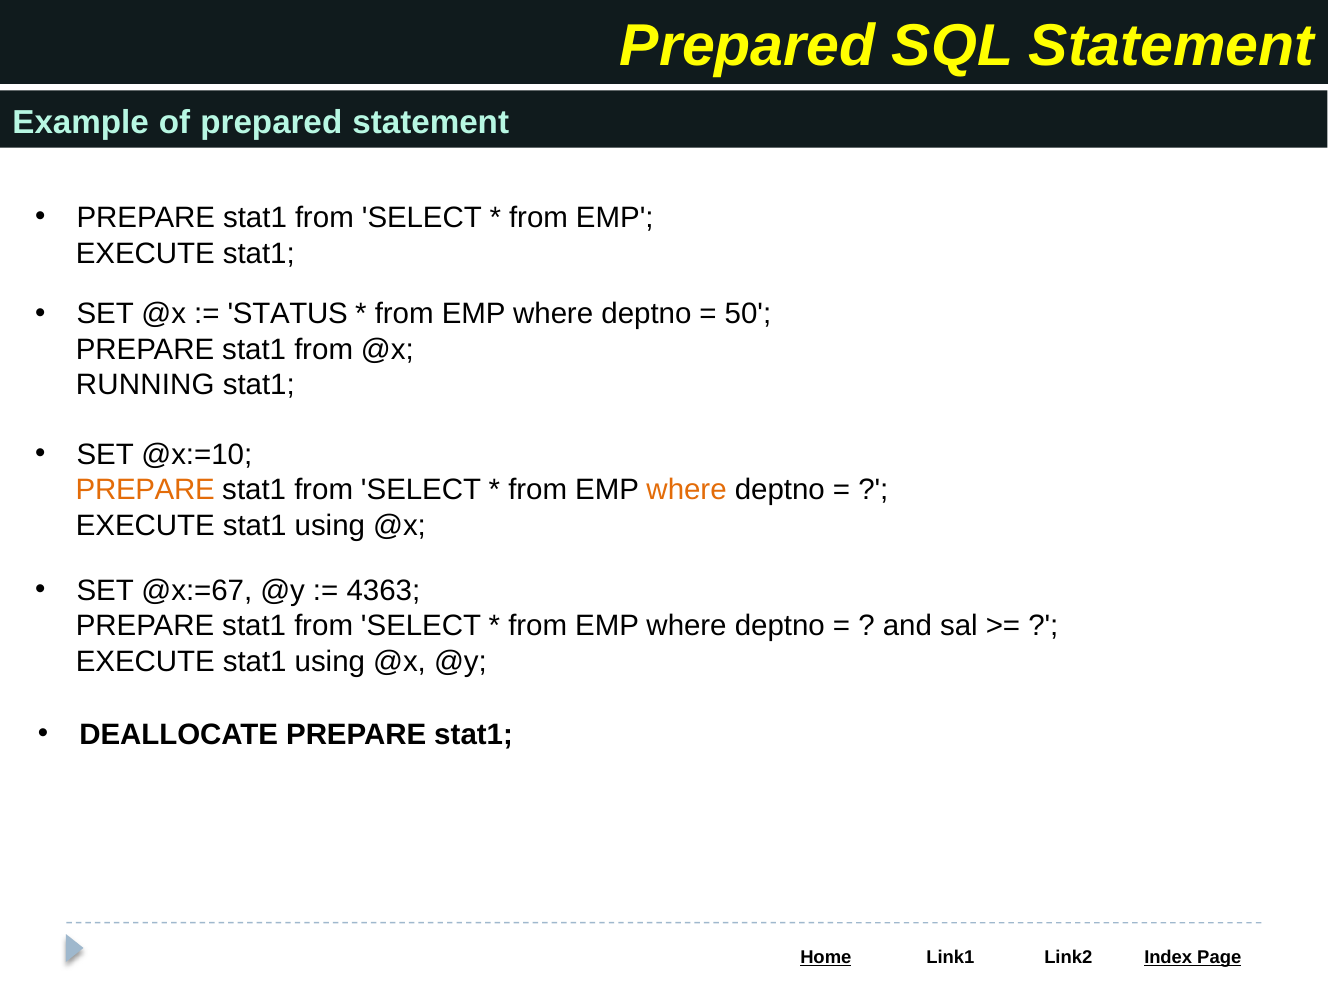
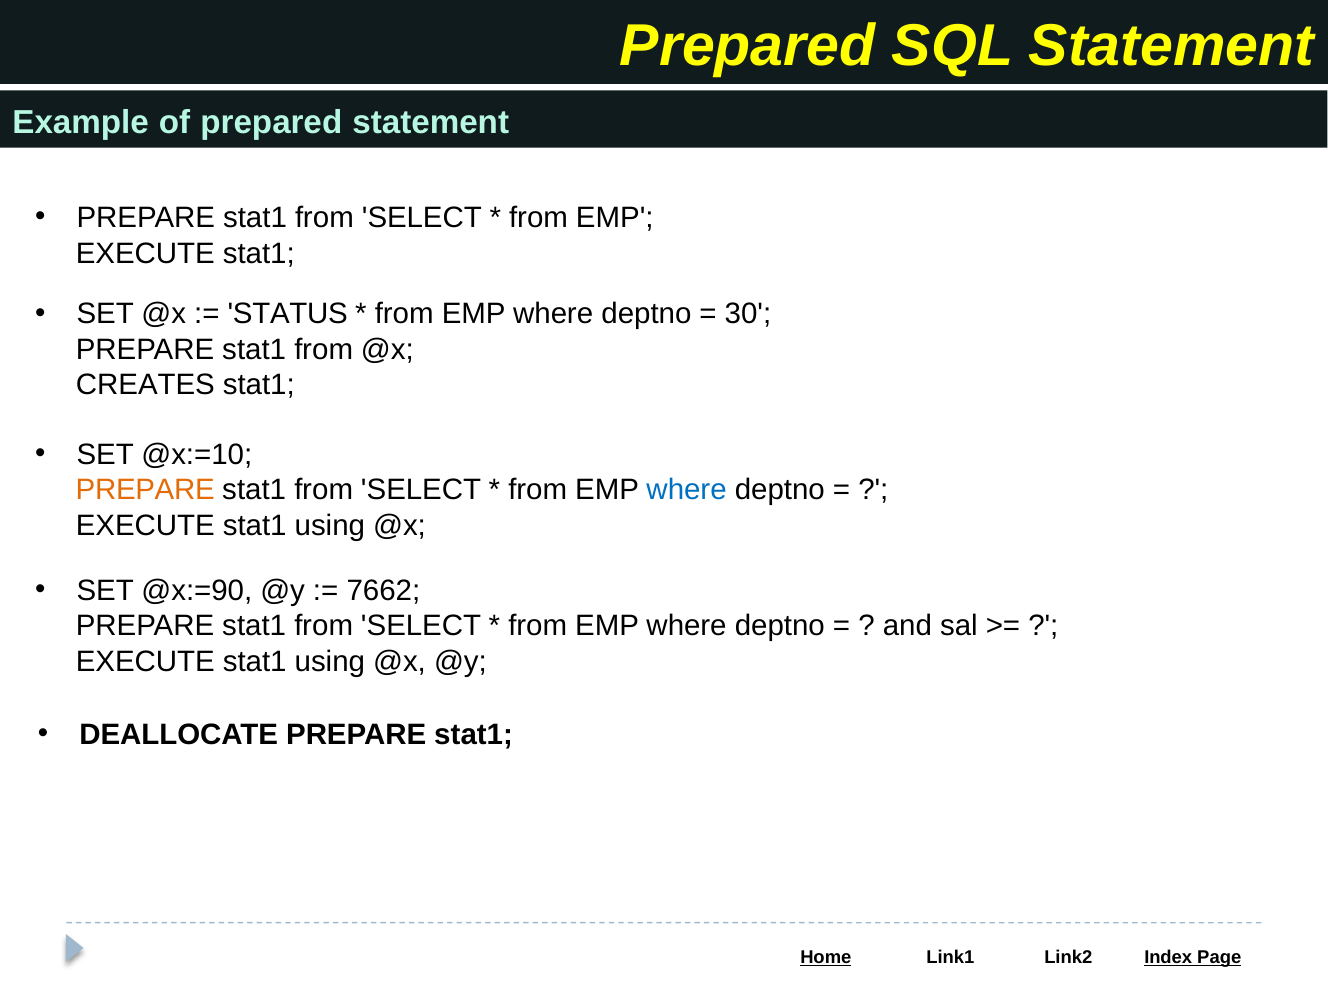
50: 50 -> 30 (748, 314)
RUNNING: RUNNING -> CREATES (145, 385)
where colour: orange -> blue (687, 490)
@x:=67: @x:=67 -> @x:=90 (197, 591)
4363: 4363 -> 7662 (383, 591)
